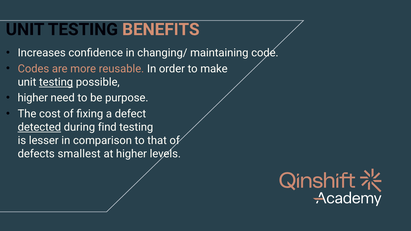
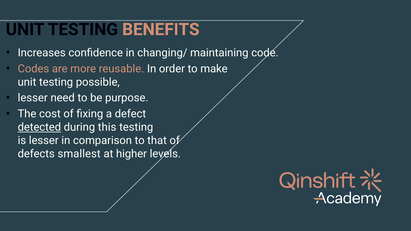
testing underline: present -> none (56, 82)
higher: higher -> lesser (33, 98)
find: find -> this (107, 127)
